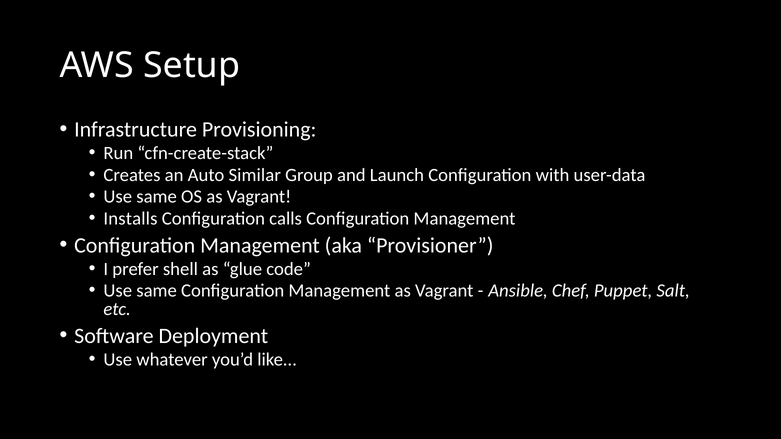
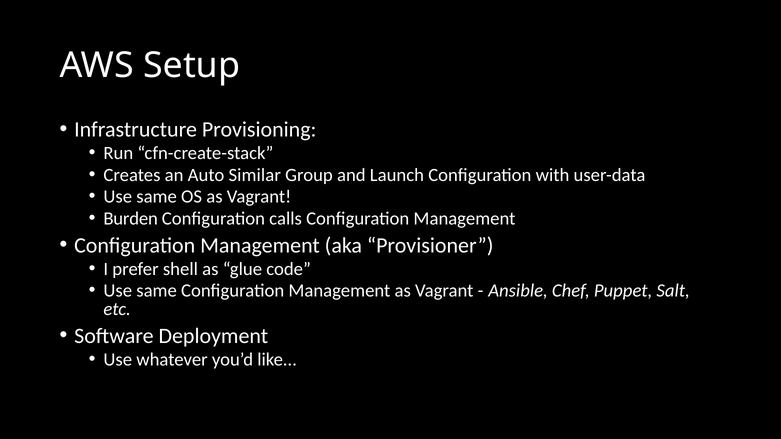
Installs: Installs -> Burden (131, 219)
